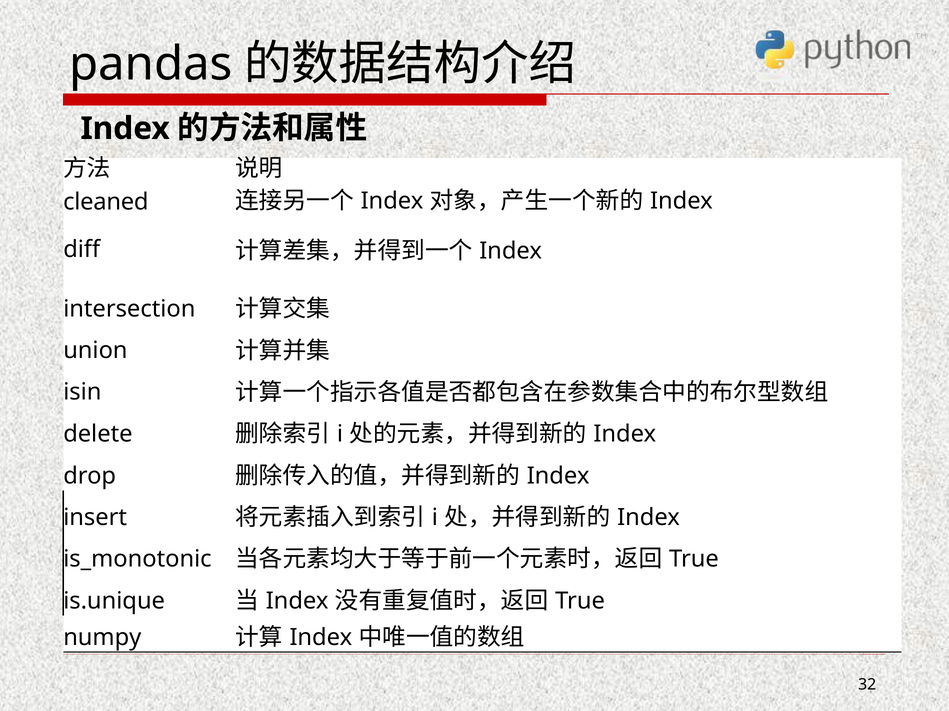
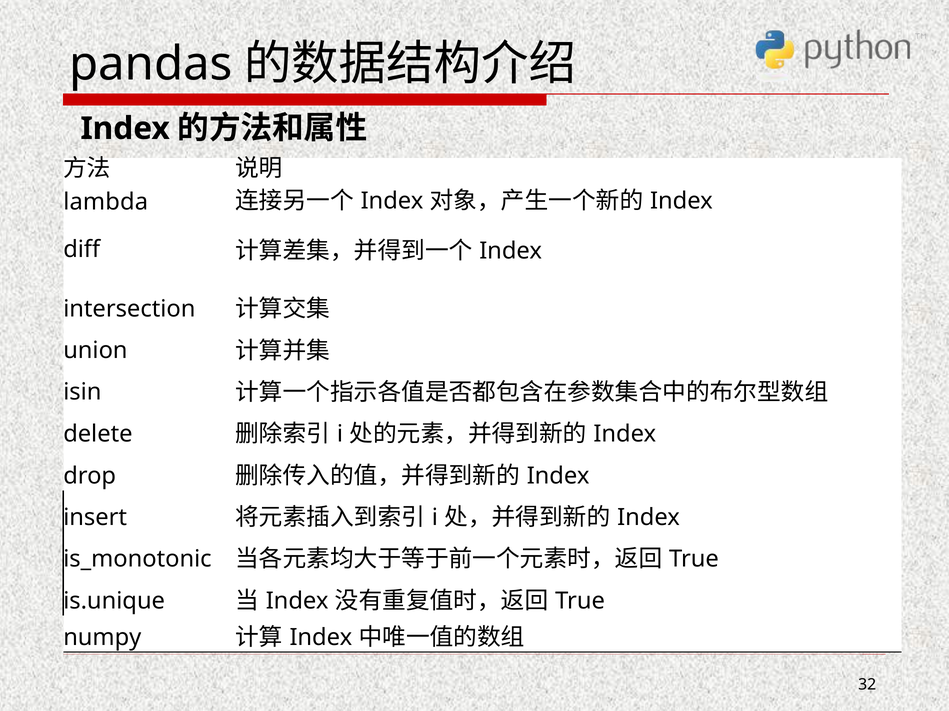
cleaned: cleaned -> lambda (106, 202)
